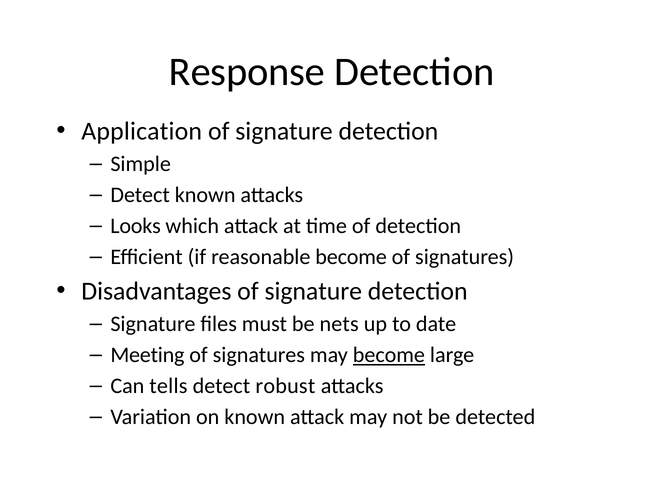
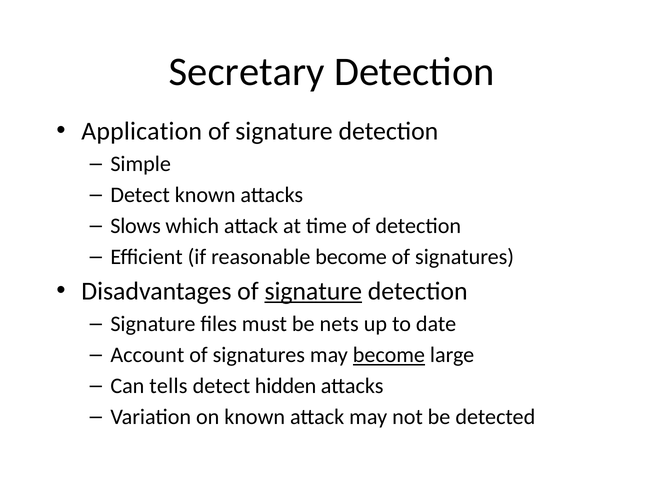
Response: Response -> Secretary (247, 72)
Looks: Looks -> Slows (136, 226)
signature underline: none -> present (313, 291)
Meeting: Meeting -> Account (147, 355)
robust: robust -> hidden (286, 386)
